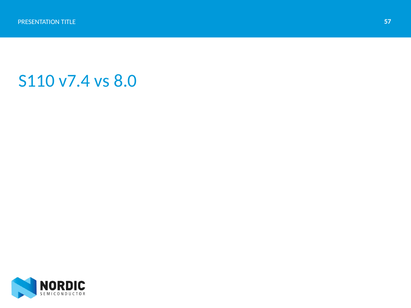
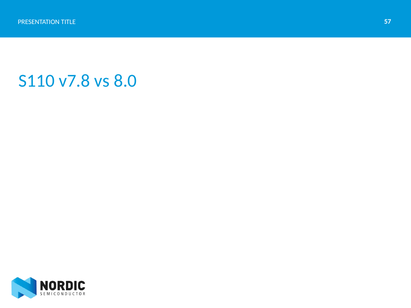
v7.4: v7.4 -> v7.8 (74, 81)
